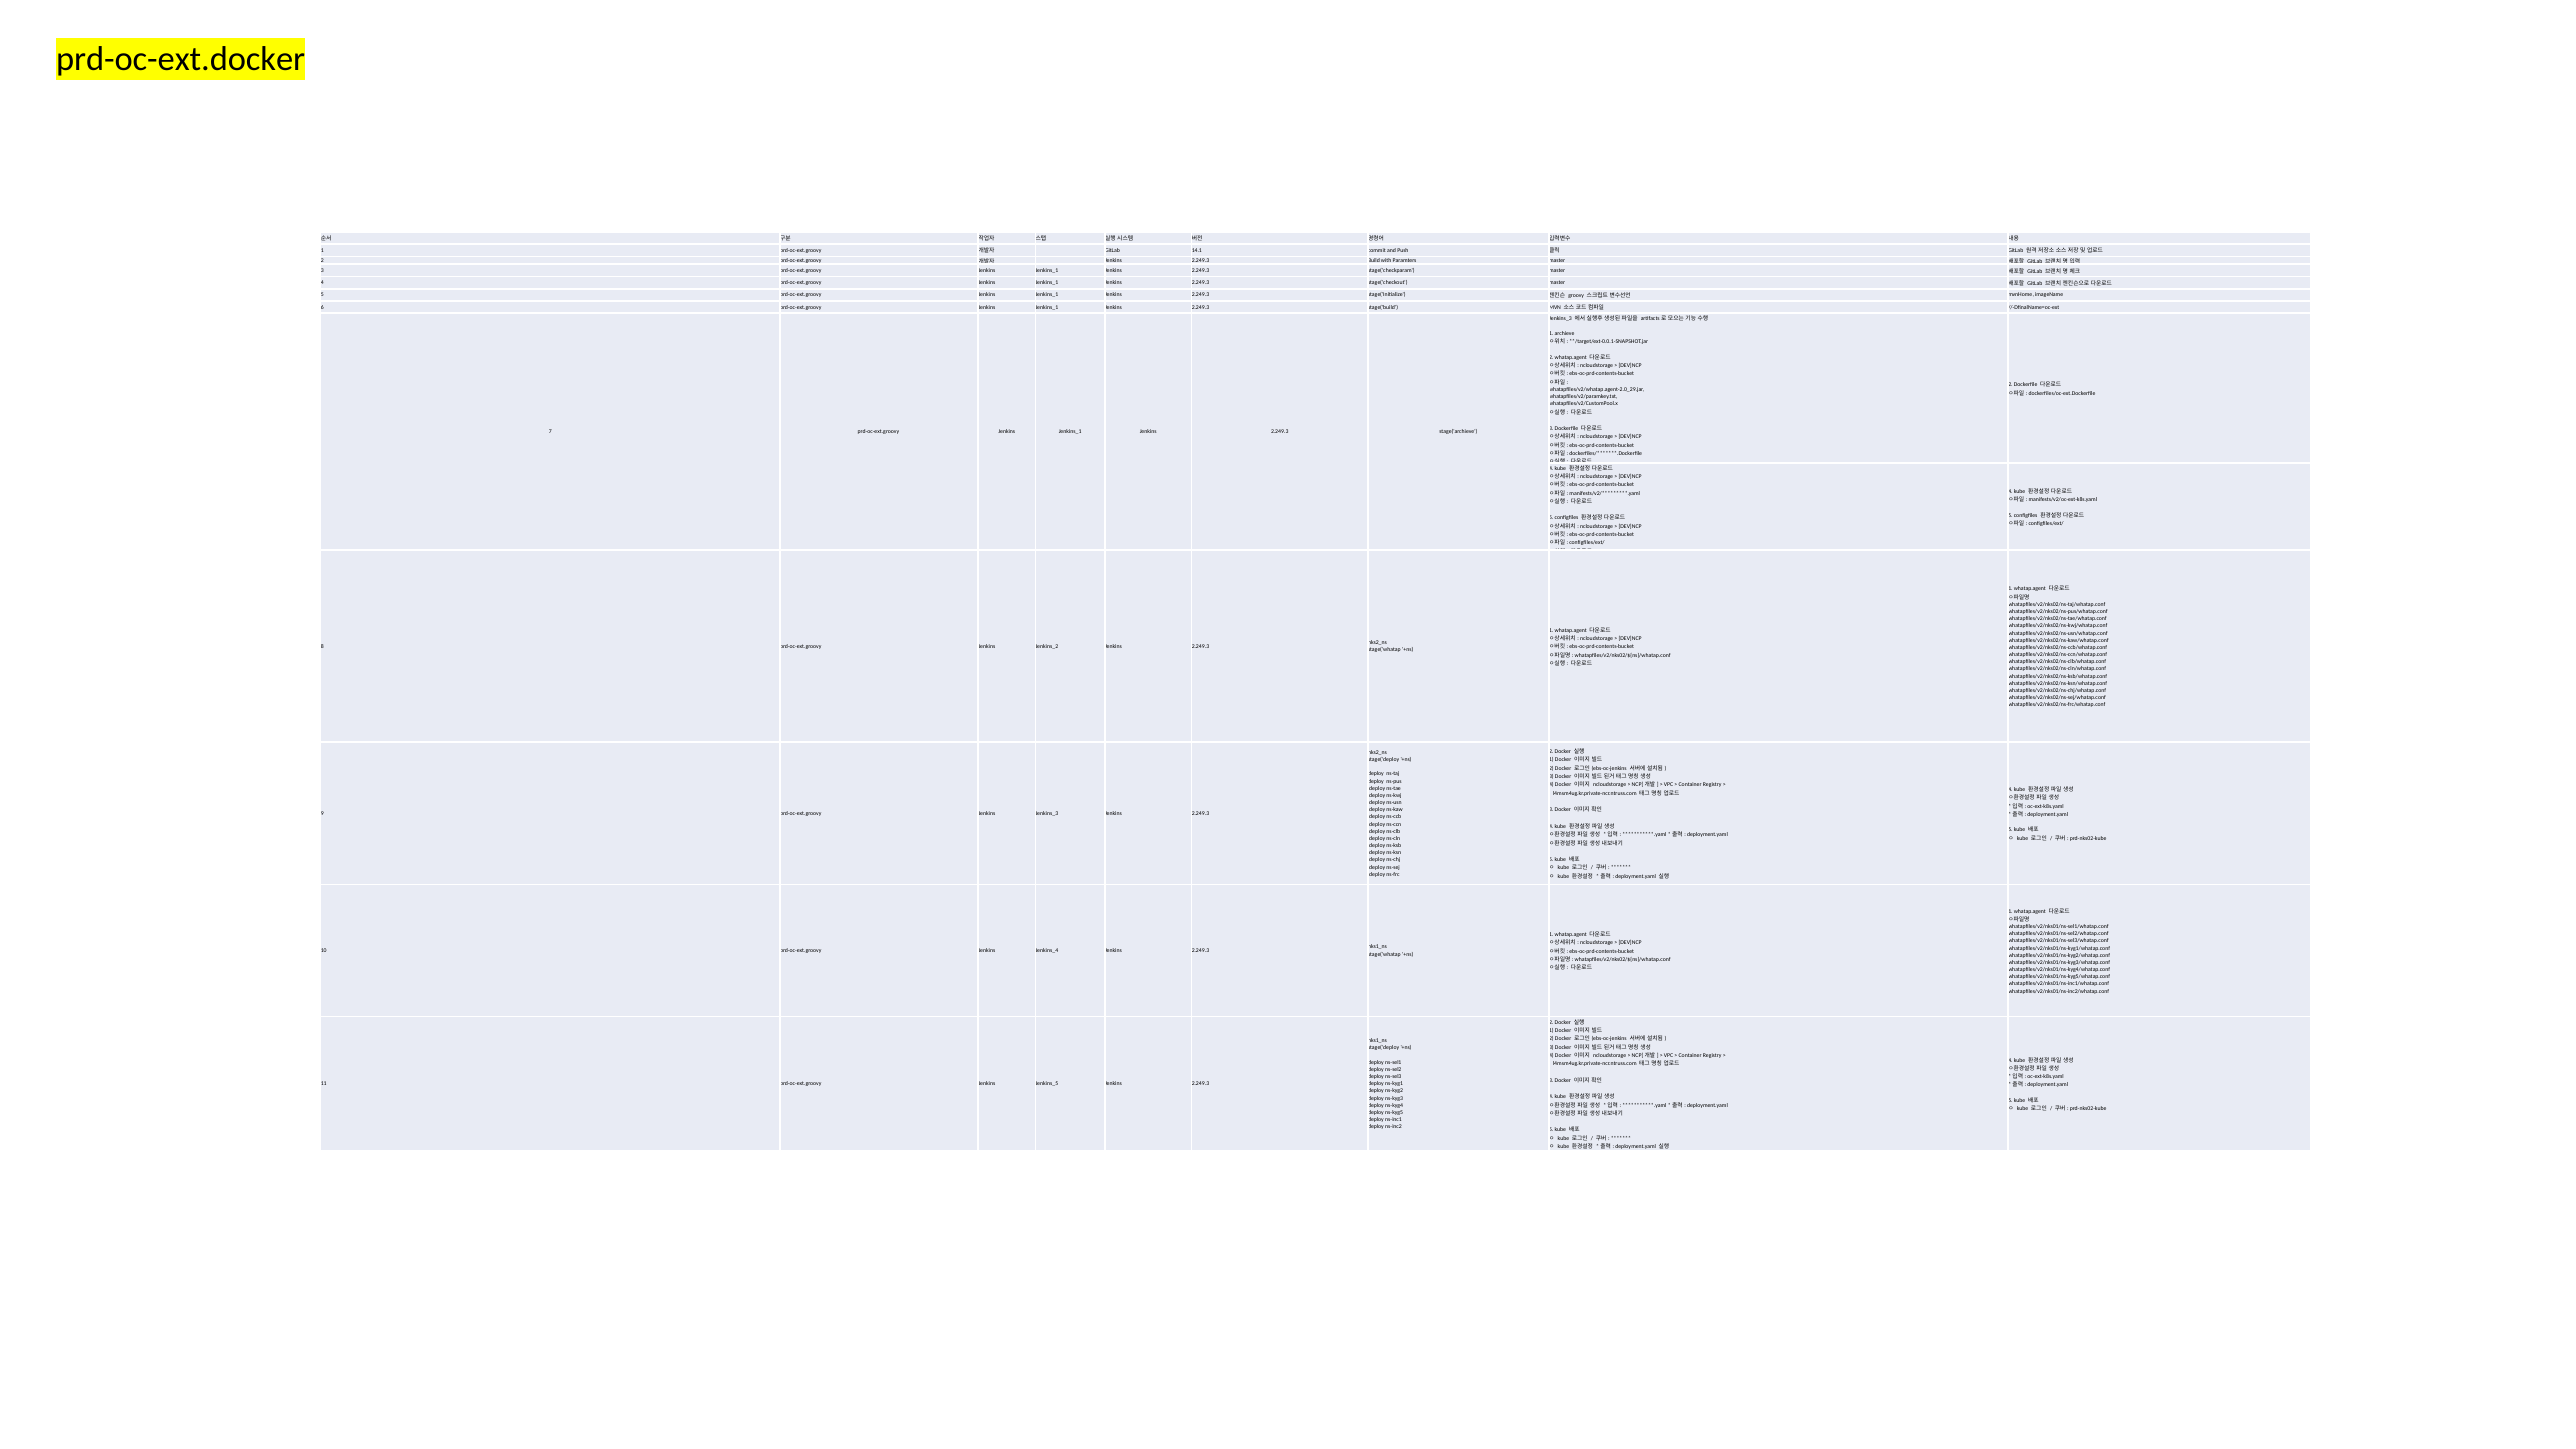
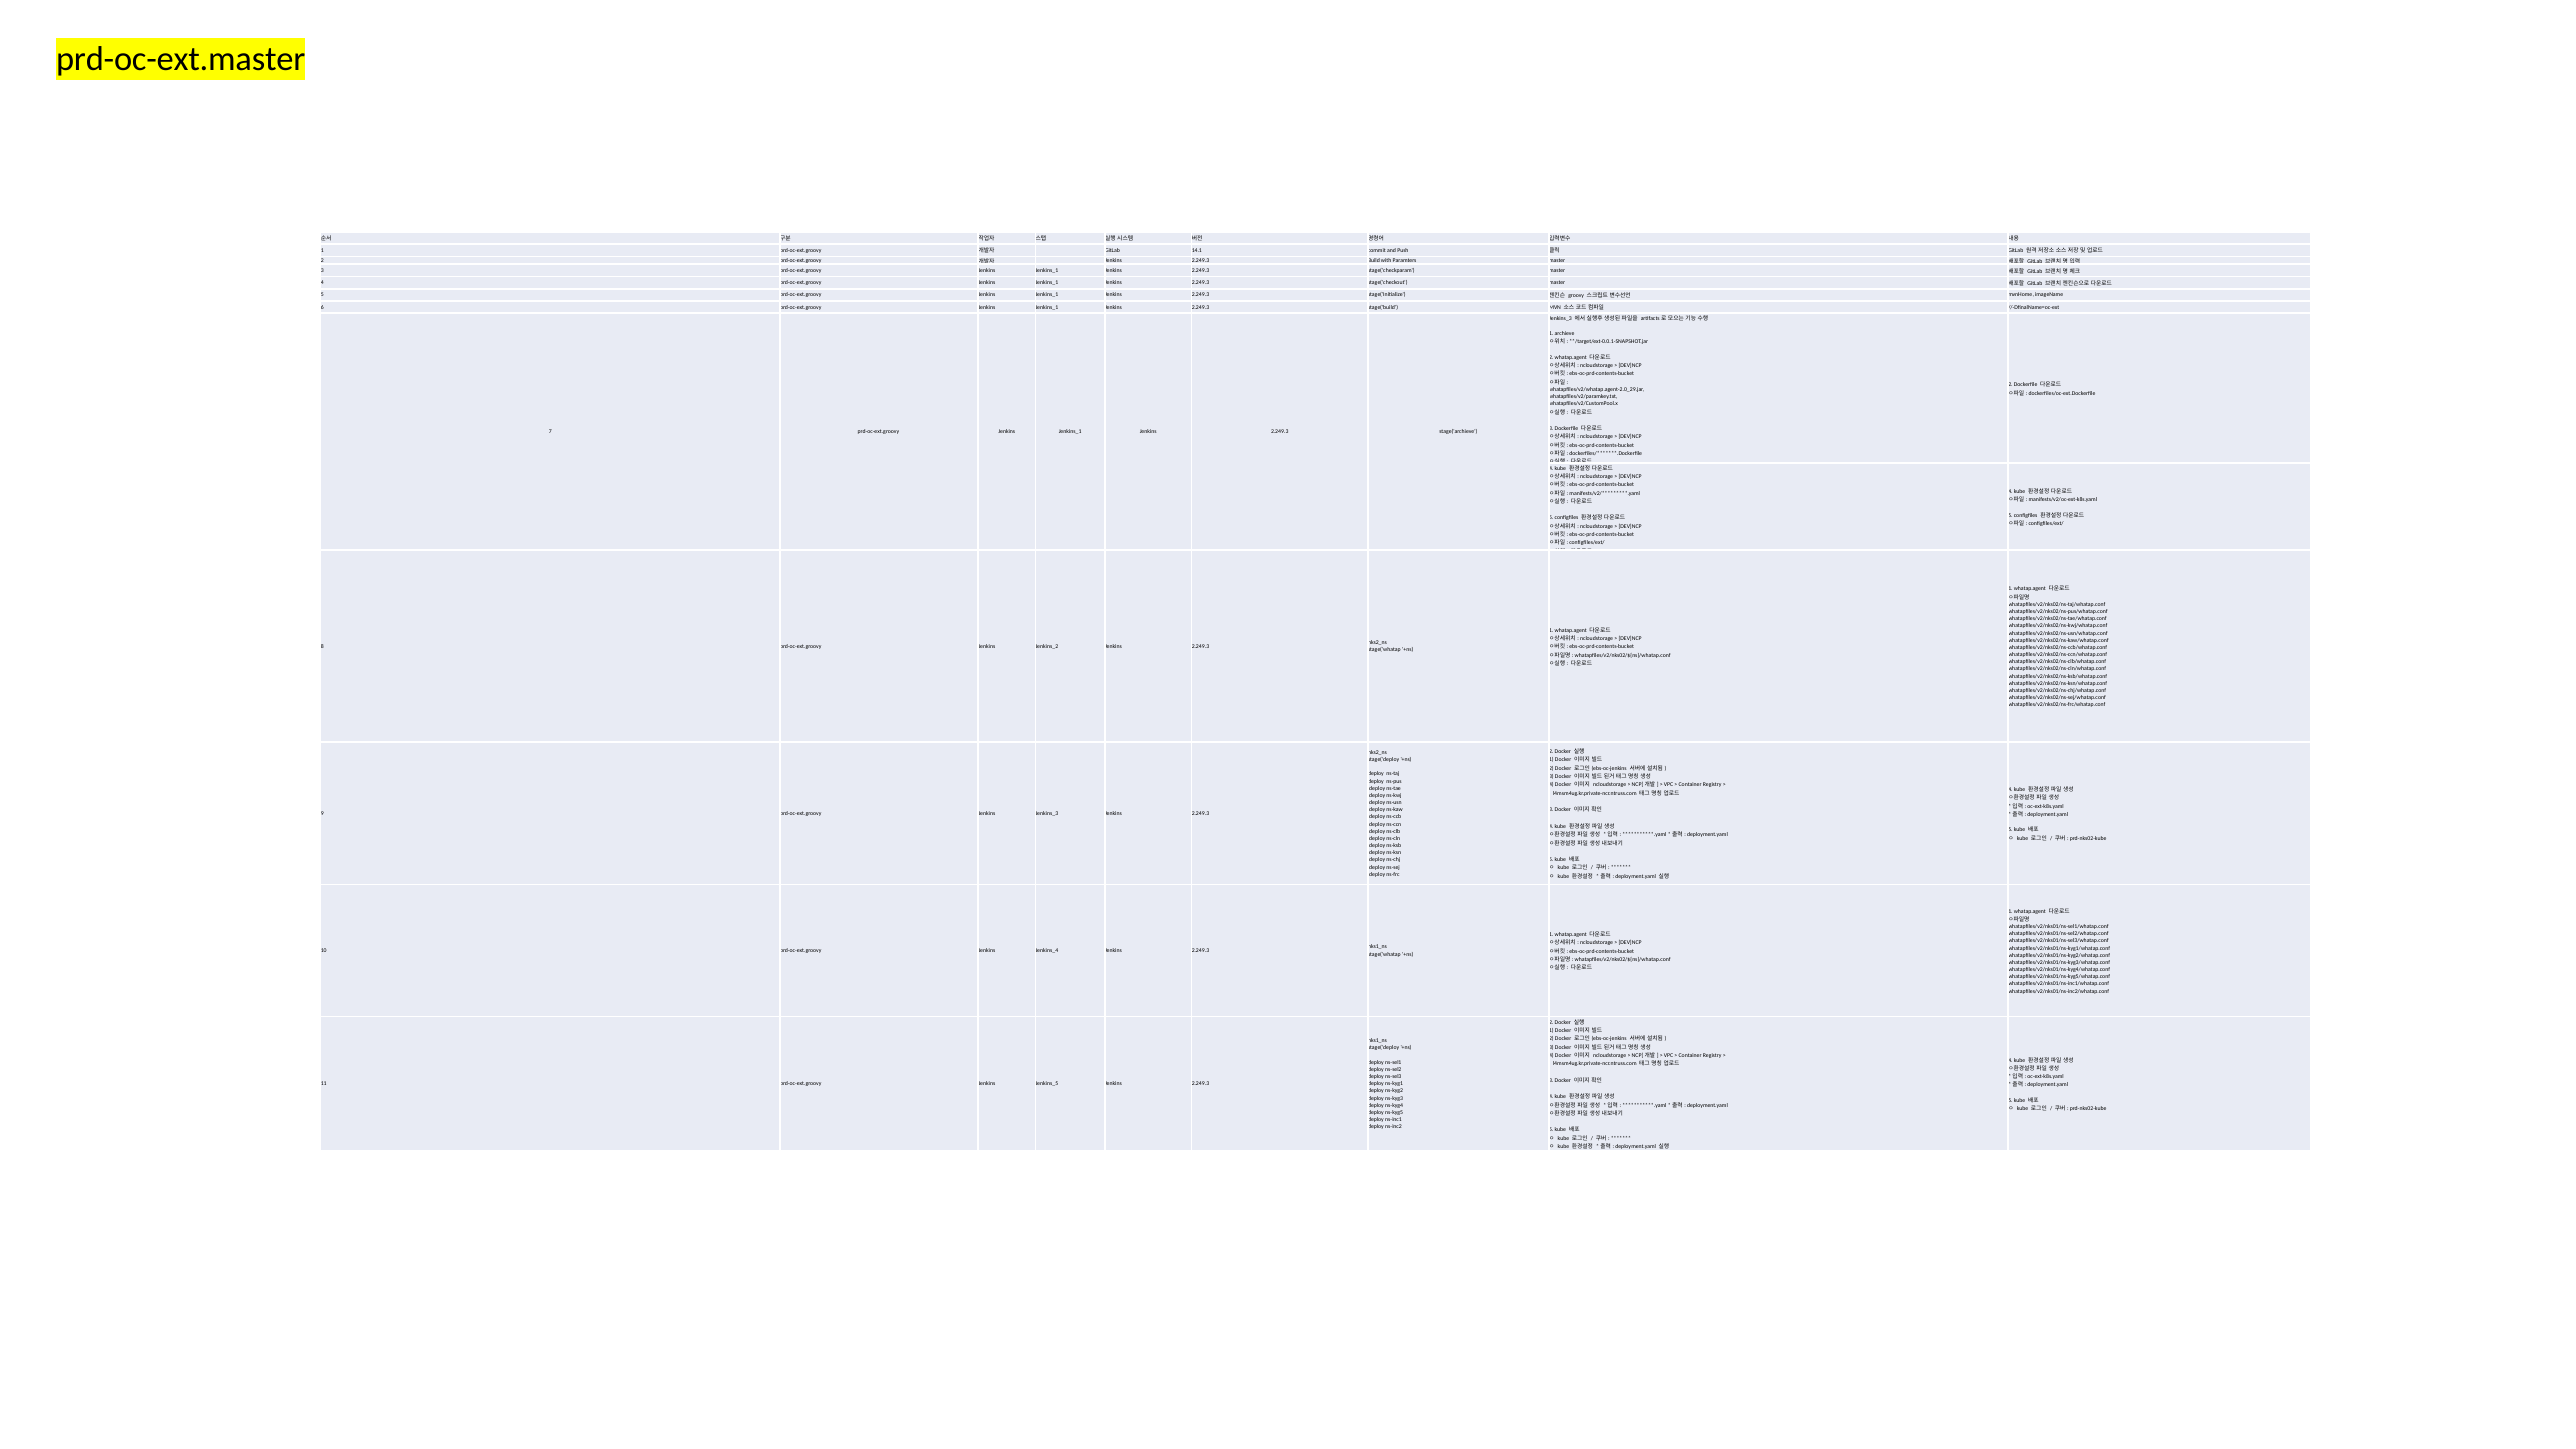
prd-oc-ext.docker: prd-oc-ext.docker -> prd-oc-ext.master (181, 59)
